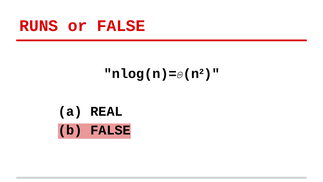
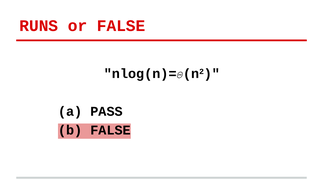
REAL: REAL -> PASS (107, 111)
